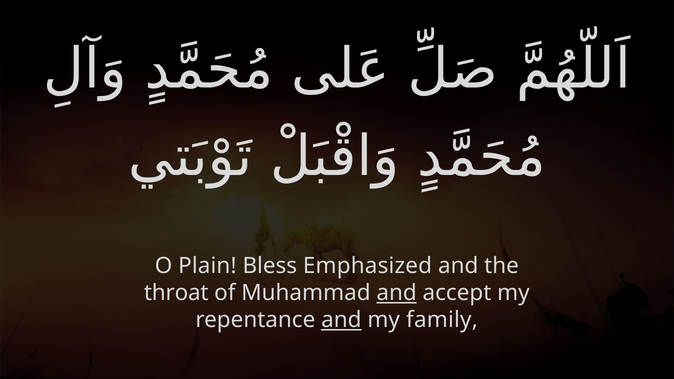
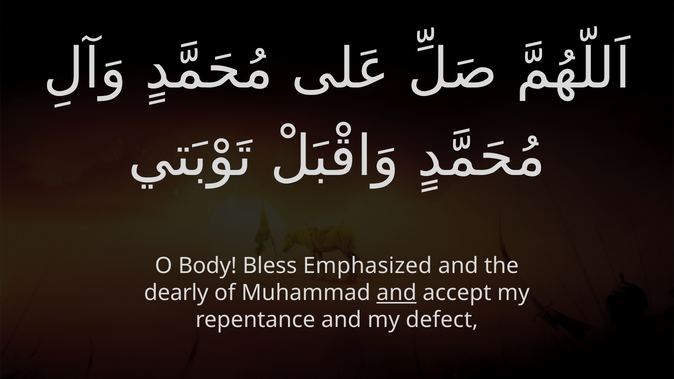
Plain: Plain -> Body (208, 266)
throat: throat -> dearly (176, 293)
and underline: present -> none (341, 320)
family: family -> defect (442, 320)
